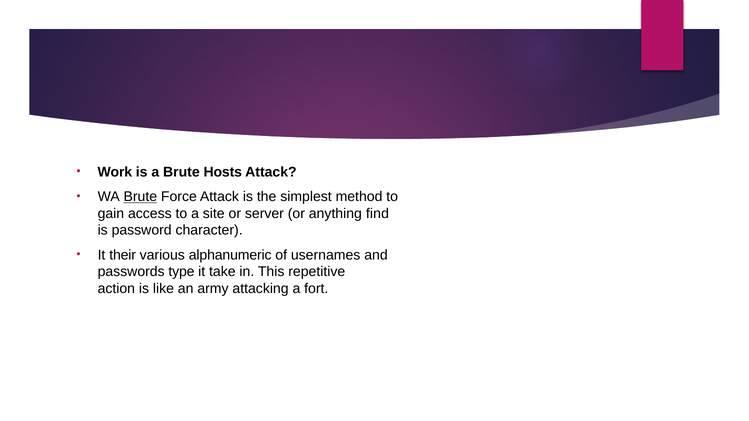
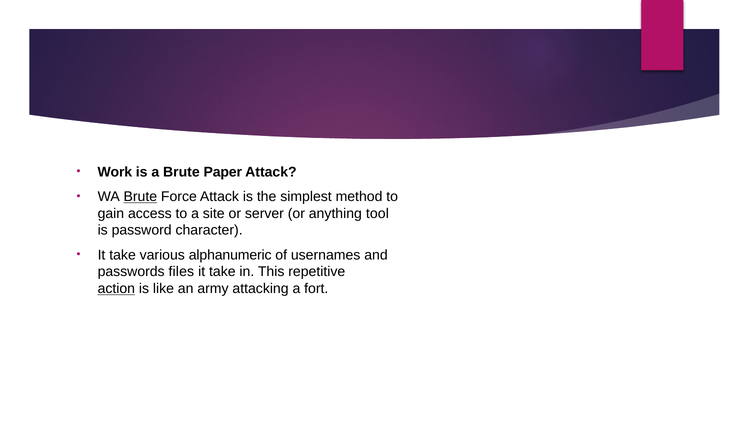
Hosts: Hosts -> Paper (223, 172)
find: find -> tool (377, 214)
their: their -> take (123, 255)
type: type -> files (181, 272)
action underline: none -> present (116, 289)
